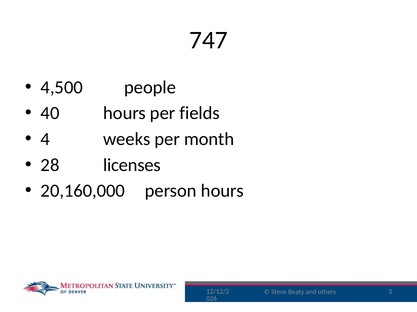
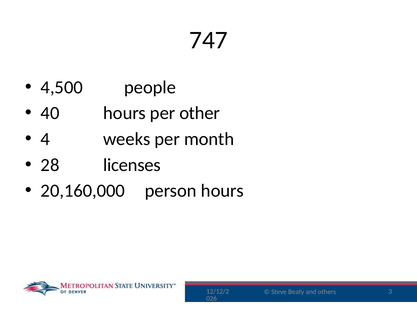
fields: fields -> other (200, 113)
